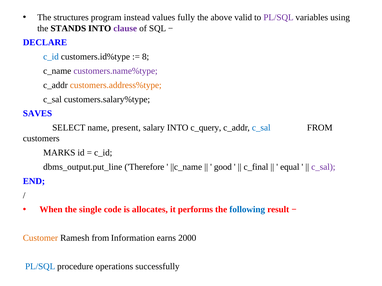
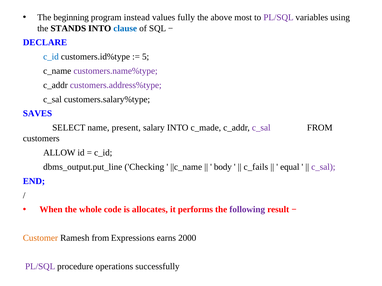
structures: structures -> beginning (71, 18)
valid: valid -> most (243, 18)
clause colour: purple -> blue (125, 28)
8: 8 -> 5 (146, 57)
customers.address%type colour: orange -> purple (116, 85)
c_query: c_query -> c_made (206, 128)
c_sal colour: blue -> purple (261, 128)
MARKS: MARKS -> ALLOW (59, 153)
Therefore: Therefore -> Checking (144, 167)
good: good -> body (223, 167)
c_final: c_final -> c_fails (256, 167)
single: single -> whole (90, 210)
following colour: blue -> purple (247, 210)
Information: Information -> Expressions (133, 238)
PL/SQL colour: blue -> purple (40, 267)
